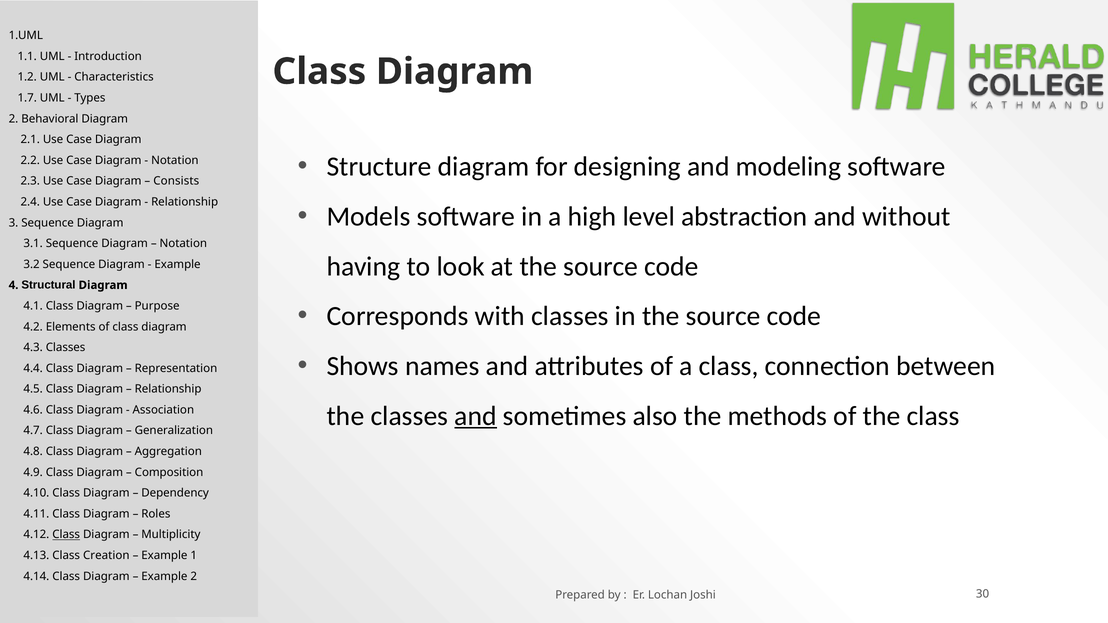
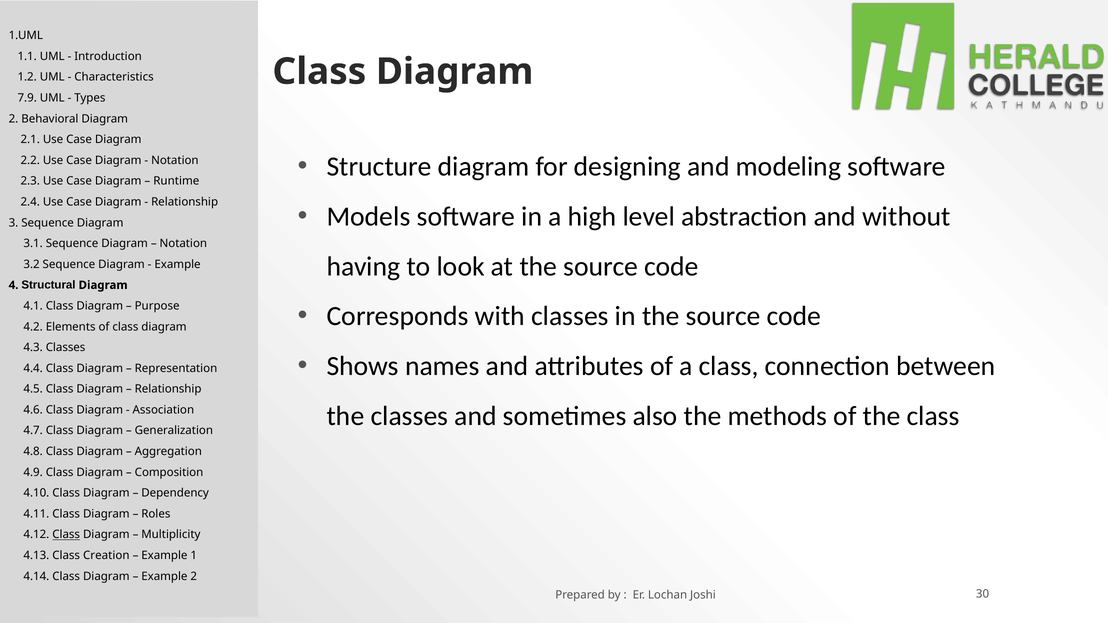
1.7: 1.7 -> 7.9 (27, 98)
Consists: Consists -> Runtime (176, 181)
and underline: present -> none (476, 416)
